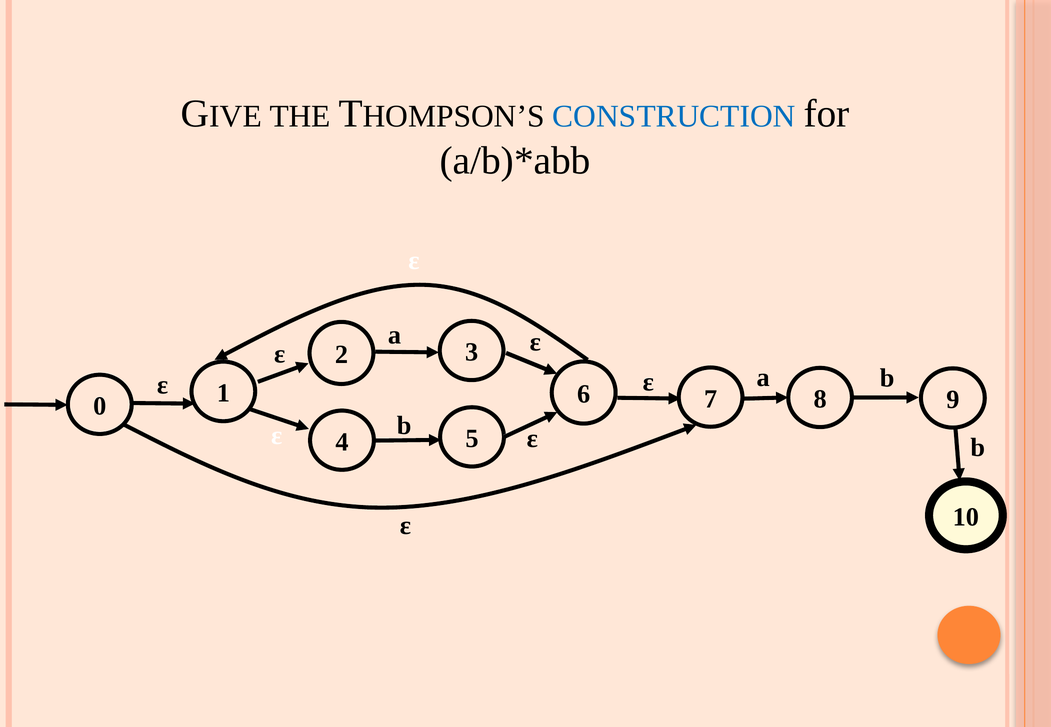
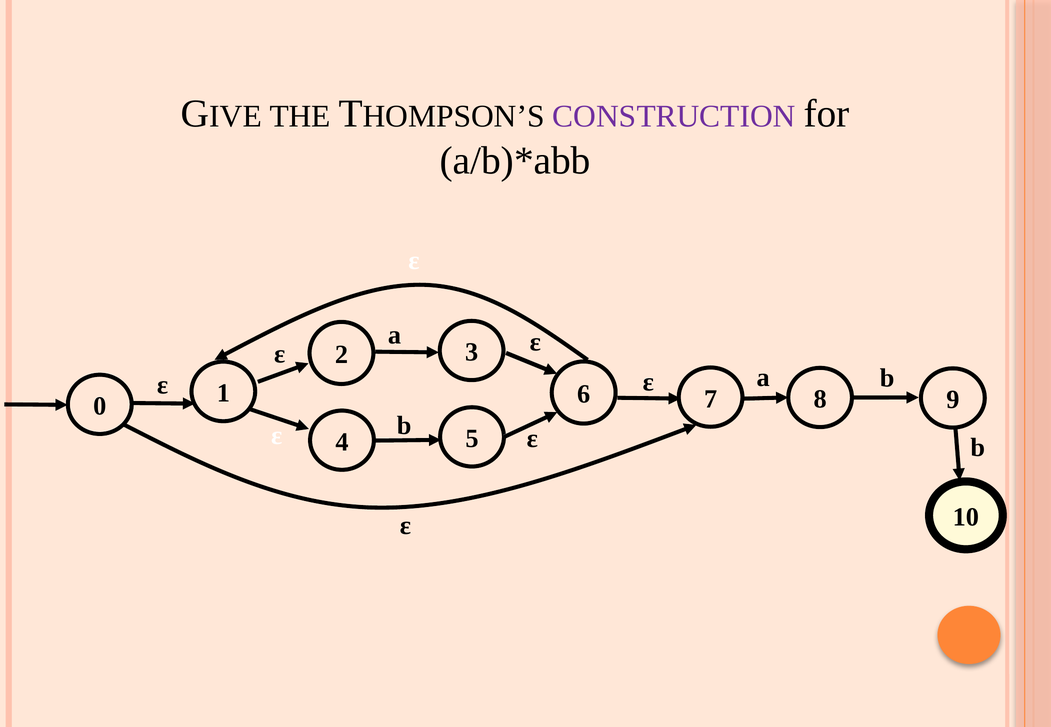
CONSTRUCTION colour: blue -> purple (674, 116)
